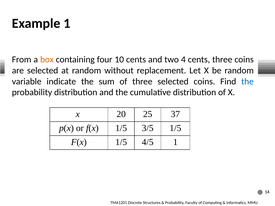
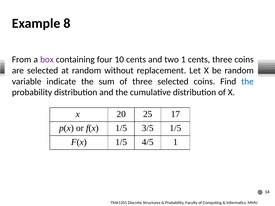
Example 1: 1 -> 8 (67, 23)
box colour: orange -> purple (47, 59)
two 4: 4 -> 1 (183, 59)
37: 37 -> 17 (175, 114)
